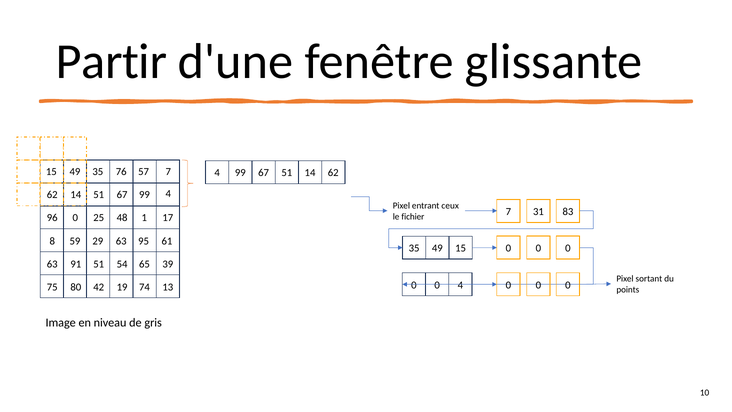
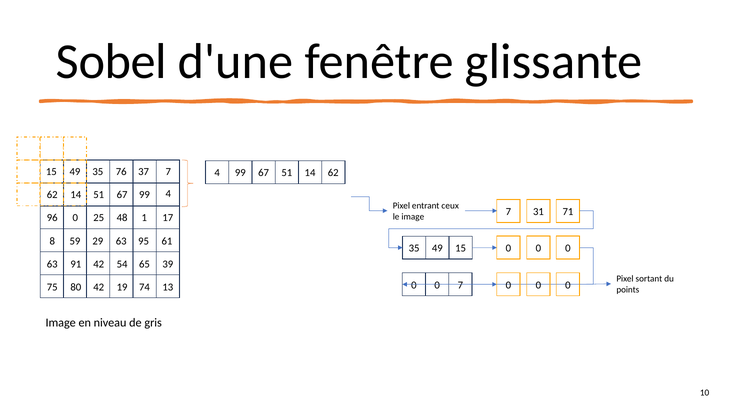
Partir: Partir -> Sobel (111, 61)
57: 57 -> 37 (144, 172)
83: 83 -> 71 (568, 212)
le fichier: fichier -> image (413, 217)
91 51: 51 -> 42 (99, 264)
0 4: 4 -> 7 (460, 285)
